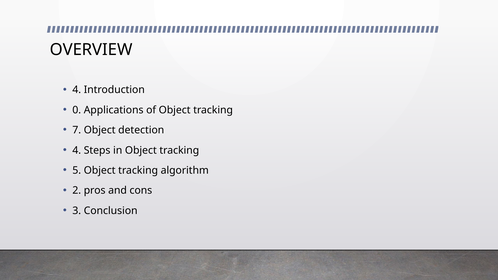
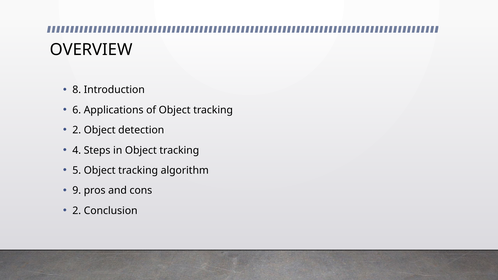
4: 4 -> 8 (77, 90)
0: 0 -> 6 (77, 110)
7: 7 -> 2 (77, 130)
2: 2 -> 9 (77, 191)
3: 3 -> 2 (77, 211)
